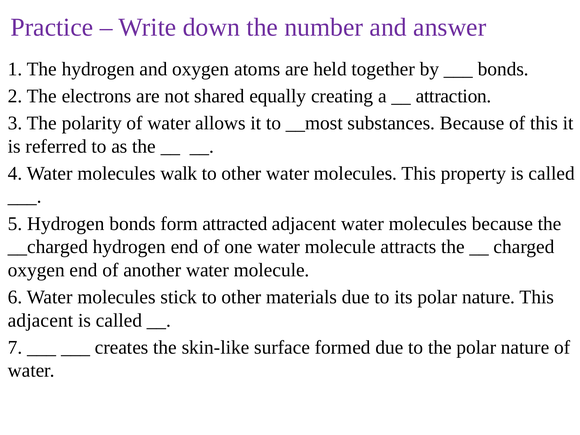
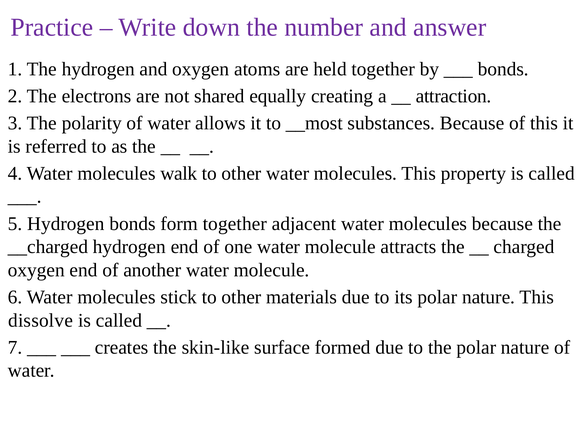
form attracted: attracted -> together (235, 224)
adjacent: adjacent -> dissolve (41, 320)
